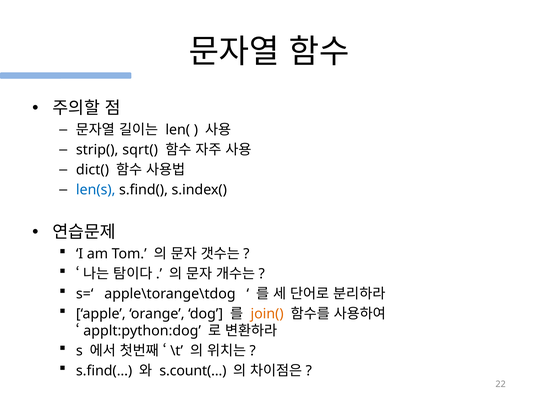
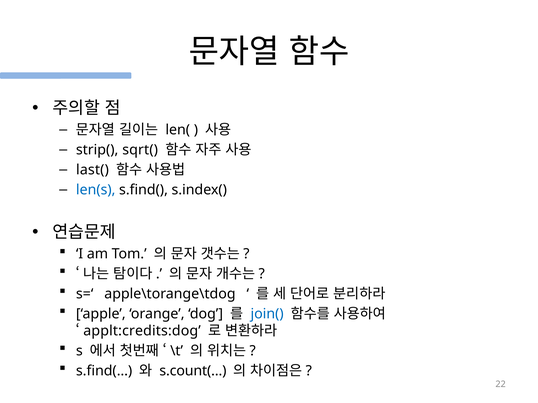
dict(: dict( -> last( (92, 170)
join( colour: orange -> blue (267, 314)
applt:python:dog: applt:python:dog -> applt:credits:dog (142, 331)
